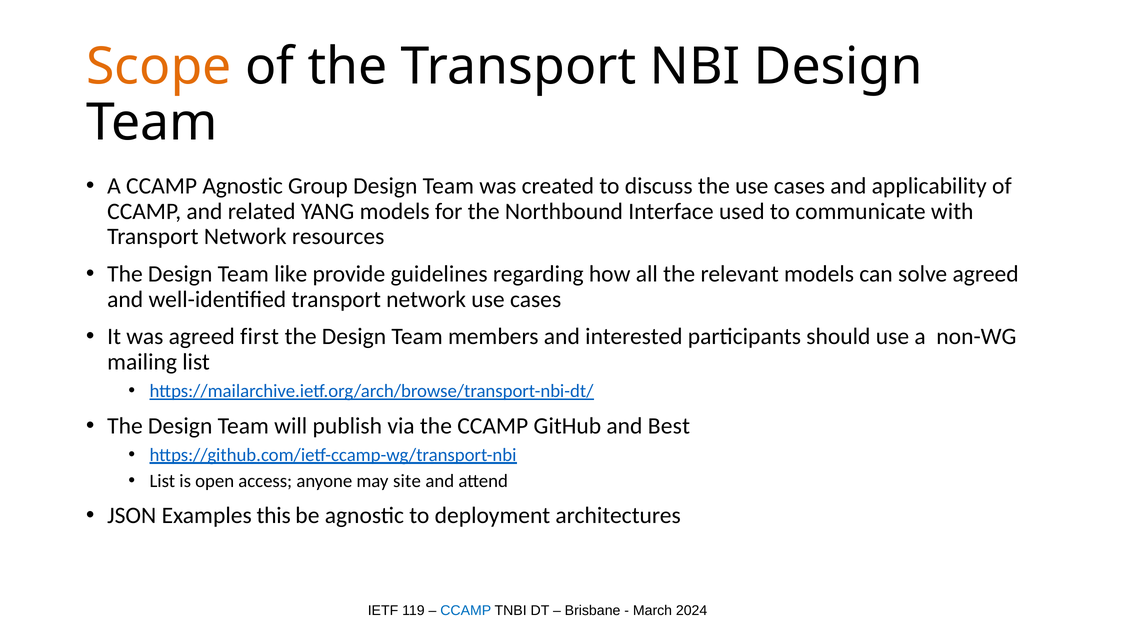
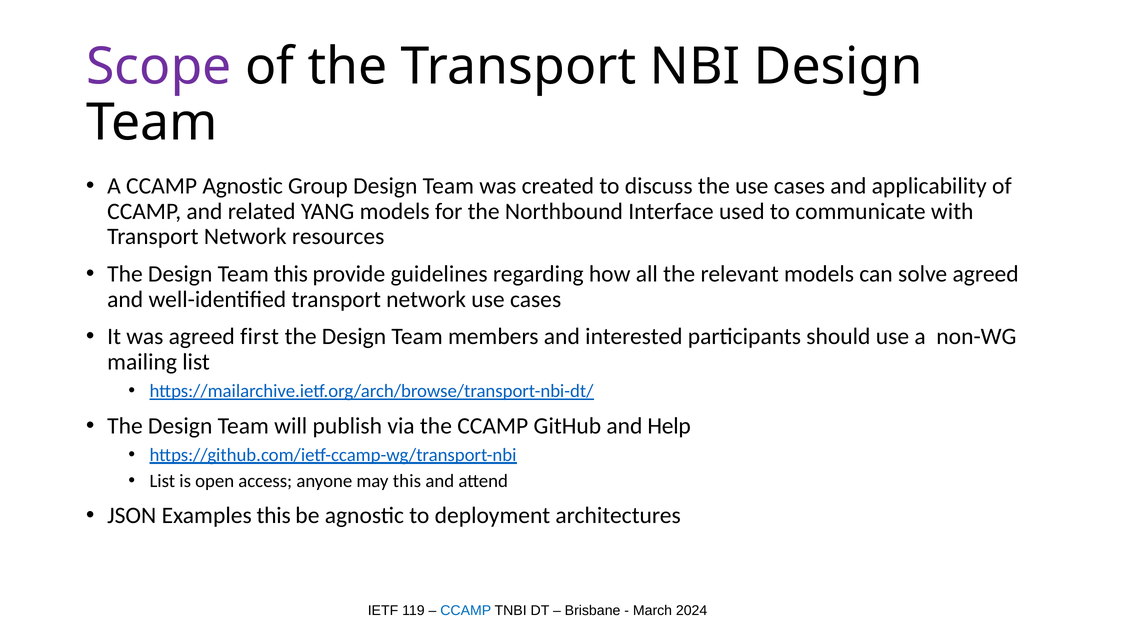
Scope colour: orange -> purple (159, 67)
Team like: like -> this (291, 274)
Best: Best -> Help (669, 426)
may site: site -> this (407, 481)
